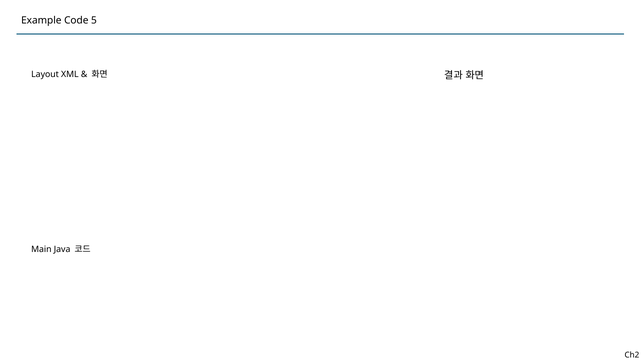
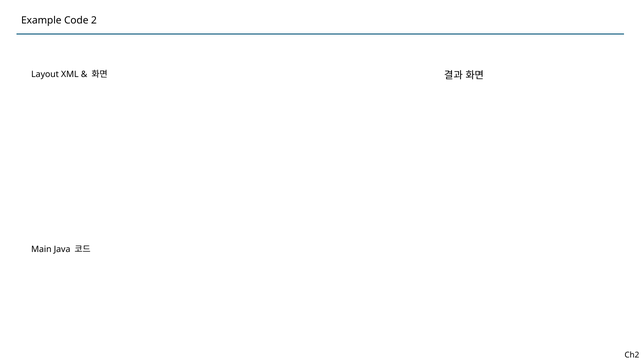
5: 5 -> 2 (94, 20)
